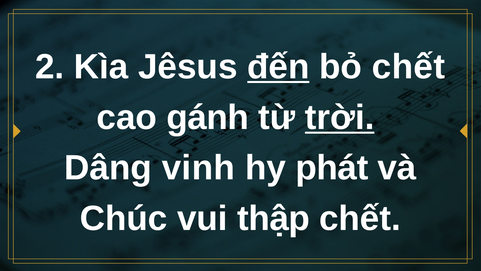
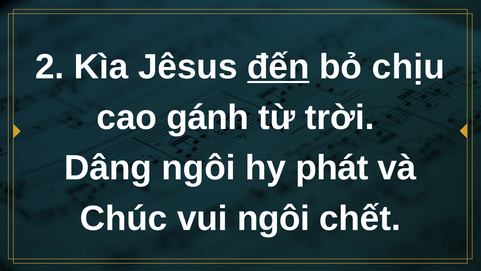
bỏ chết: chết -> chịu (408, 67)
trời underline: present -> none (340, 117)
Dâng vinh: vinh -> ngôi (199, 168)
vui thập: thập -> ngôi (274, 218)
